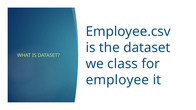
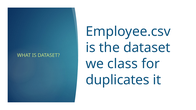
employee: employee -> duplicates (117, 80)
